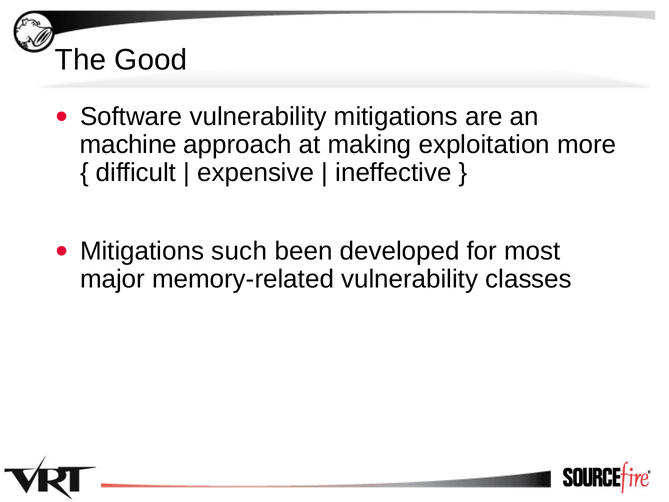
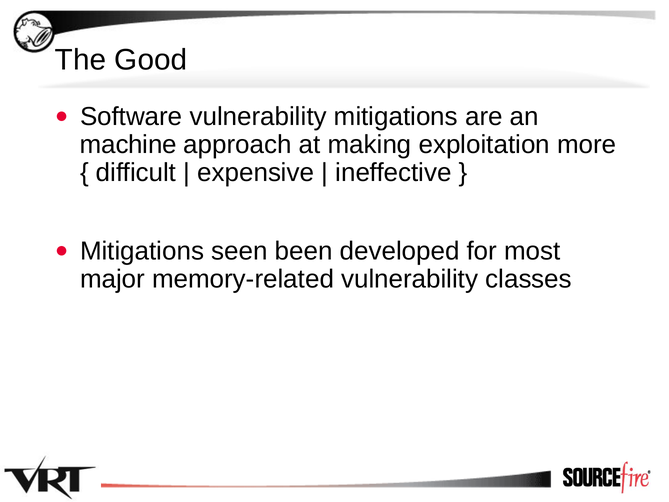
such: such -> seen (239, 251)
